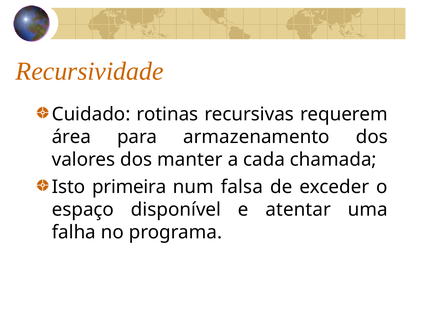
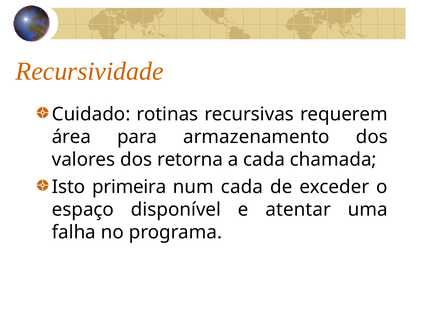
manter: manter -> retorna (190, 160)
num falsa: falsa -> cada (242, 187)
